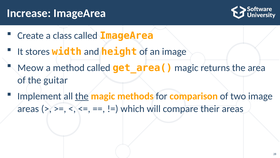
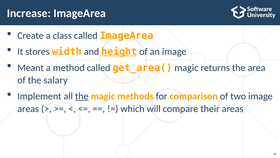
height underline: none -> present (119, 52)
Meow: Meow -> Meant (31, 68)
guitar: guitar -> salary (56, 80)
